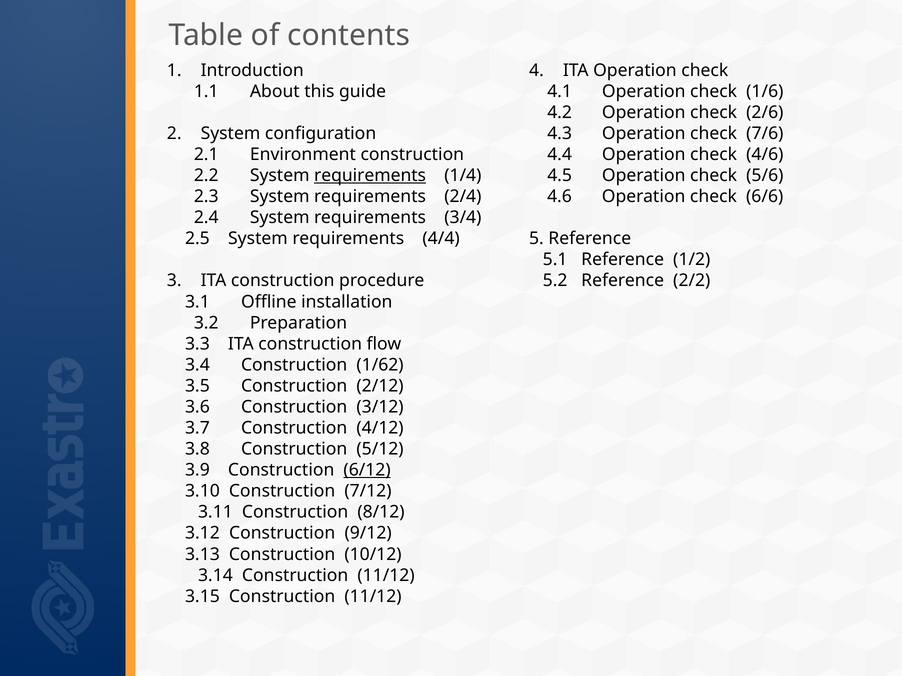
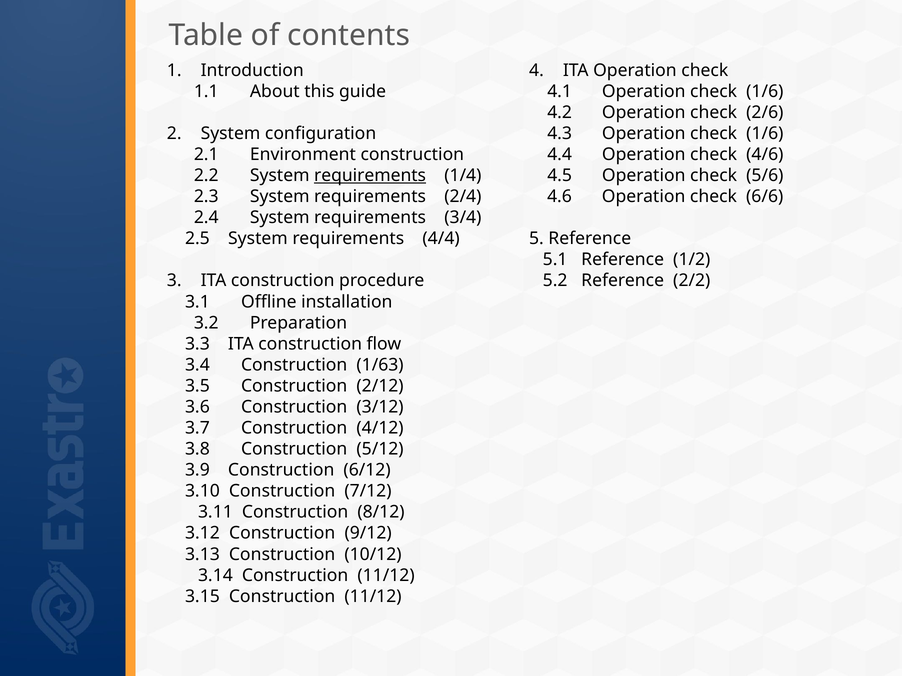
4.3 Operation check 7/6: 7/6 -> 1/6 (765, 133)
1/62: 1/62 -> 1/63 (380, 365)
6/12 underline: present -> none (367, 470)
